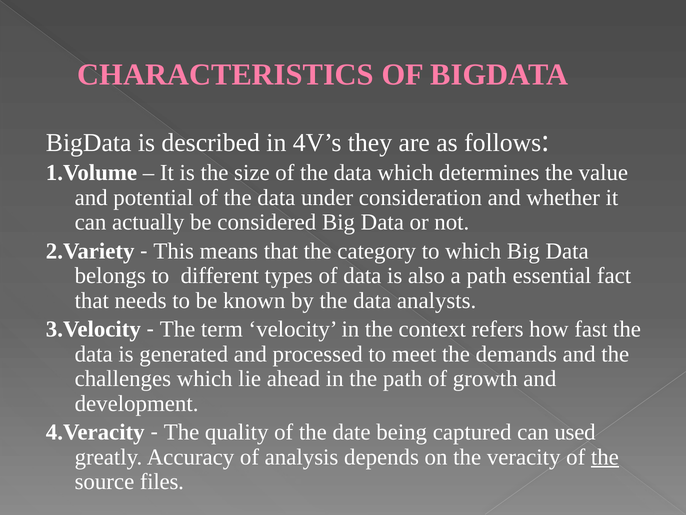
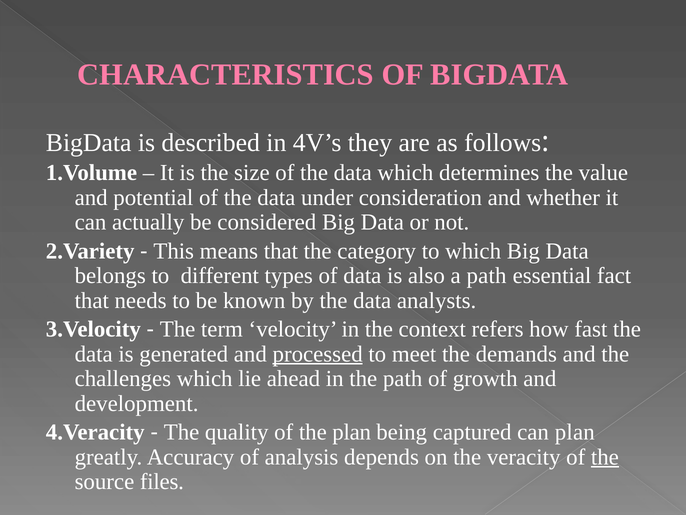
processed underline: none -> present (318, 354)
the date: date -> plan (352, 432)
can used: used -> plan (575, 432)
